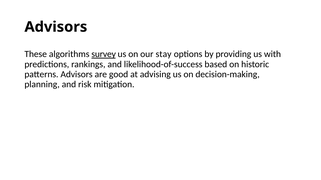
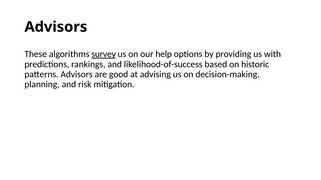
stay: stay -> help (164, 54)
